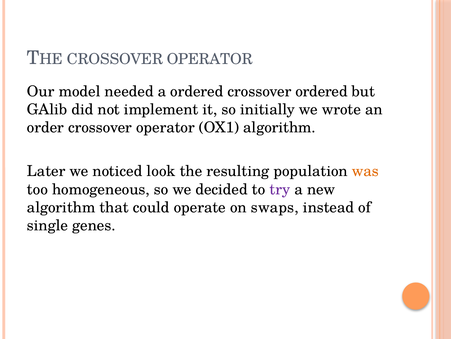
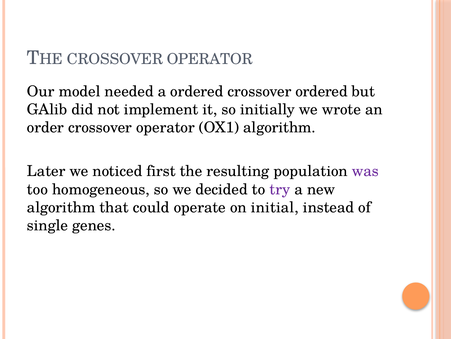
look: look -> first (161, 171)
was colour: orange -> purple (365, 171)
swaps: swaps -> initial (275, 207)
